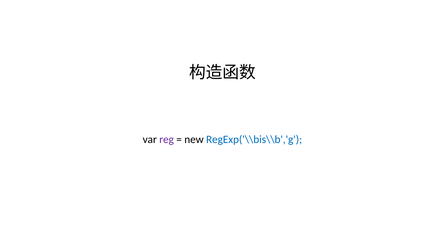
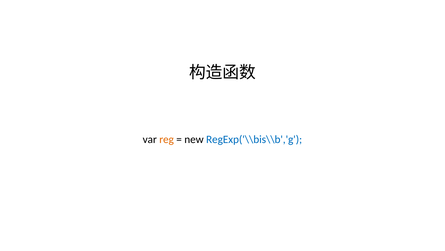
reg colour: purple -> orange (167, 139)
